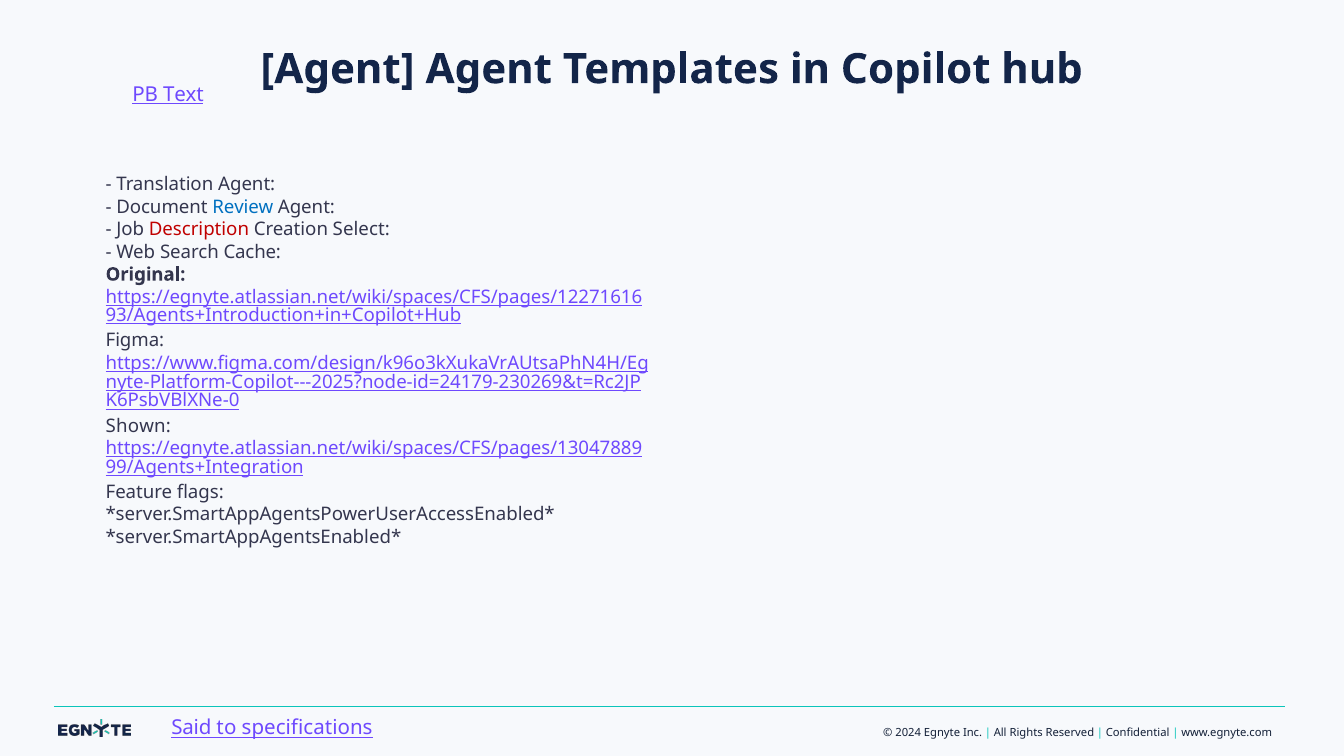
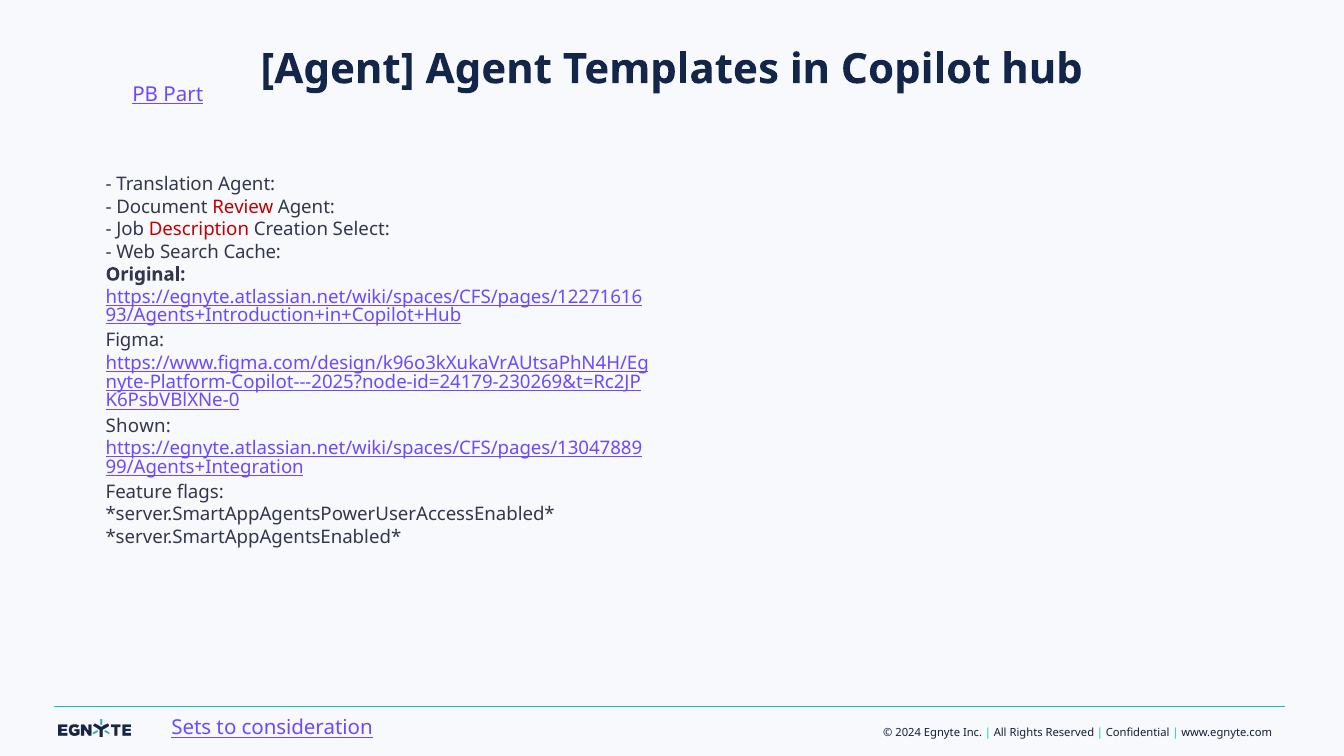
Text: Text -> Part (183, 94)
Review colour: blue -> red (243, 207)
Said: Said -> Sets (191, 728)
specifications: specifications -> consideration (307, 728)
